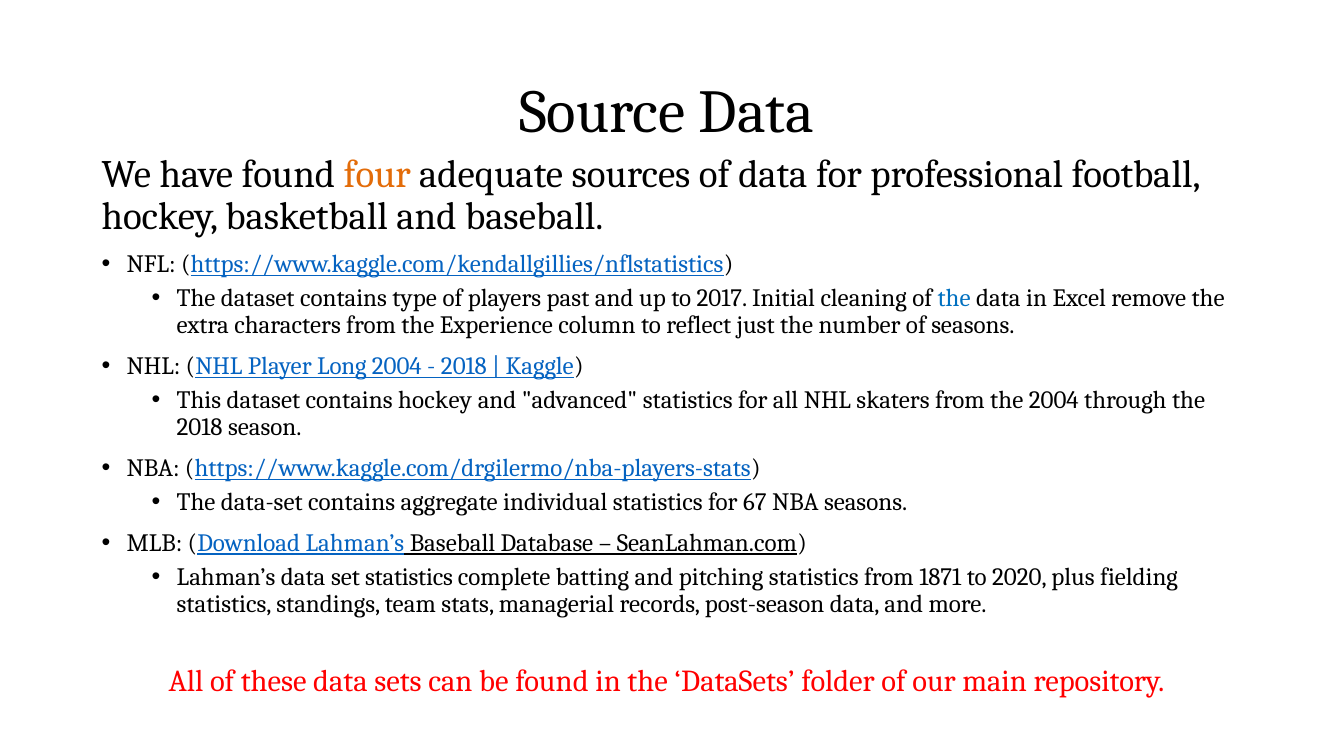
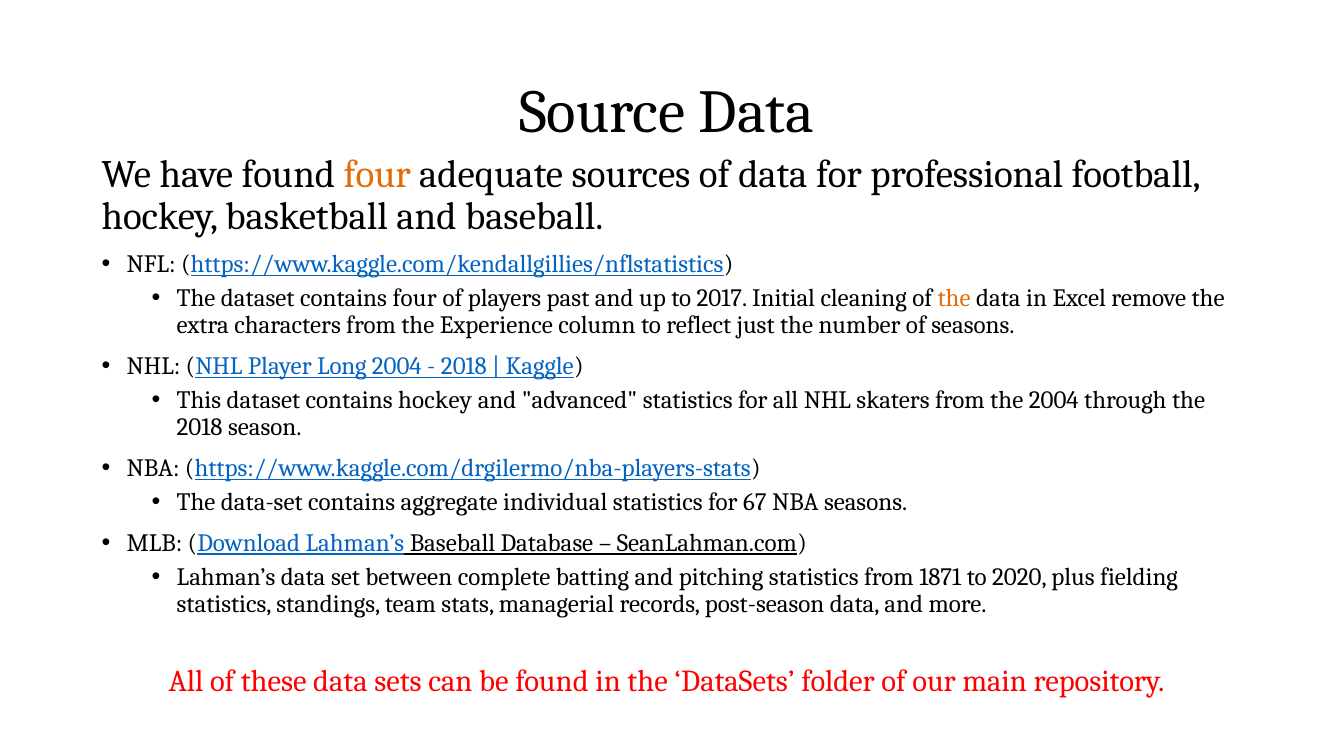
contains type: type -> four (415, 299)
the colour: blue -> orange (954, 299)
set statistics: statistics -> between (409, 577)
